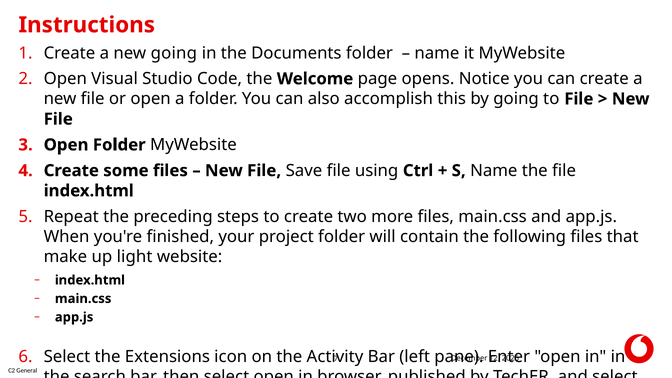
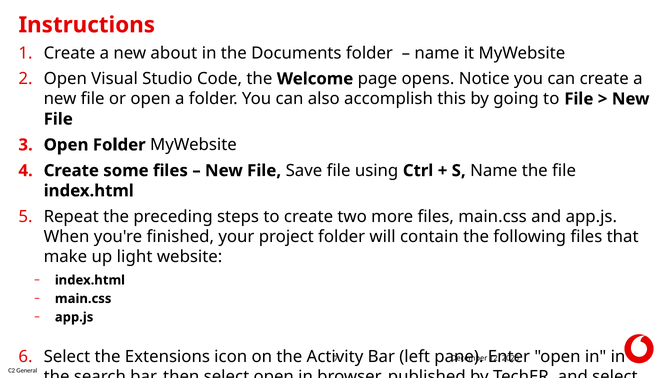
new going: going -> about (174, 53)
